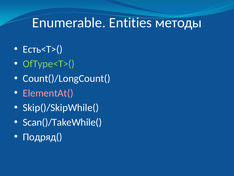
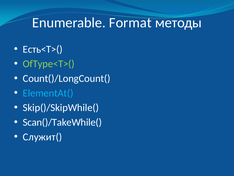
Entities: Entities -> Format (130, 23)
ElementAt( colour: pink -> light blue (48, 93)
Подряд(: Подряд( -> Служит( (42, 137)
